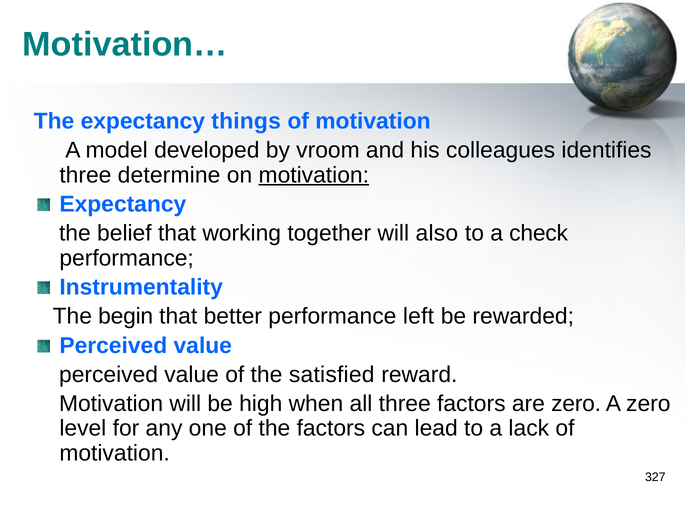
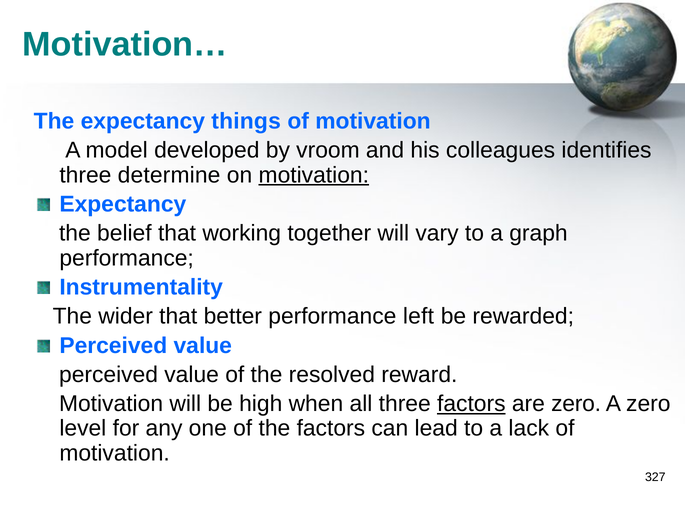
also: also -> vary (437, 234)
check: check -> graph (538, 234)
begin: begin -> wider (126, 317)
satisfied: satisfied -> resolved (332, 375)
factors underline: none -> present (471, 404)
